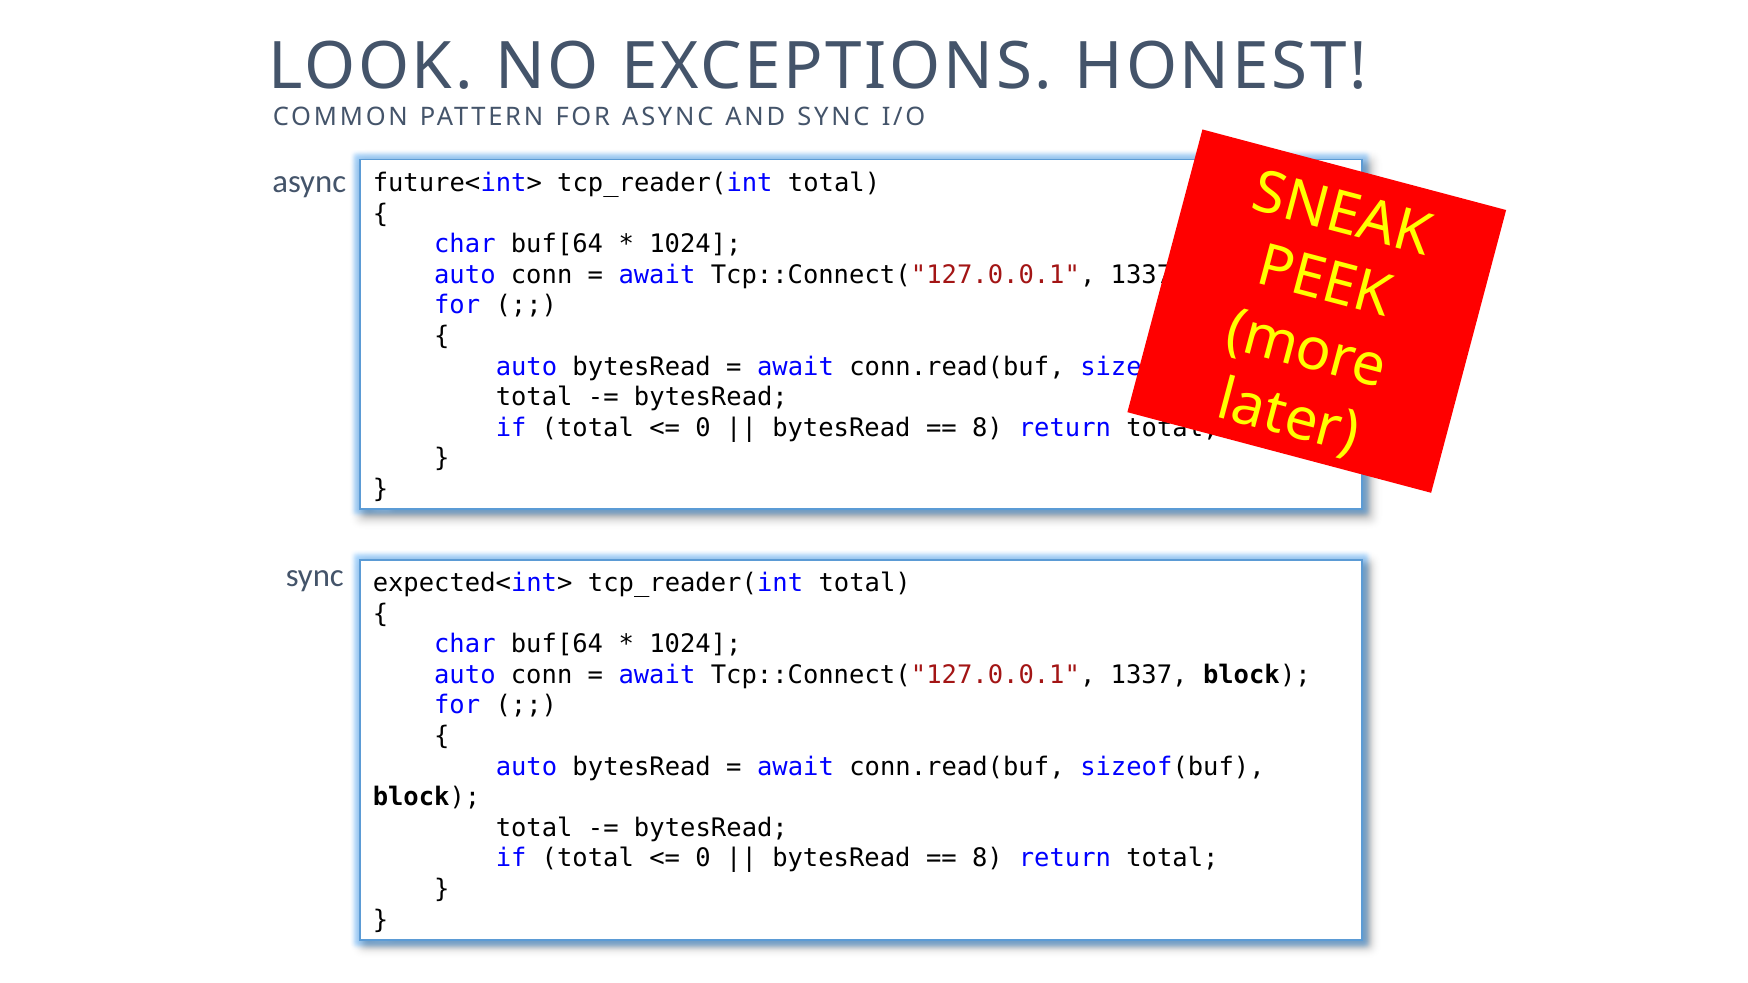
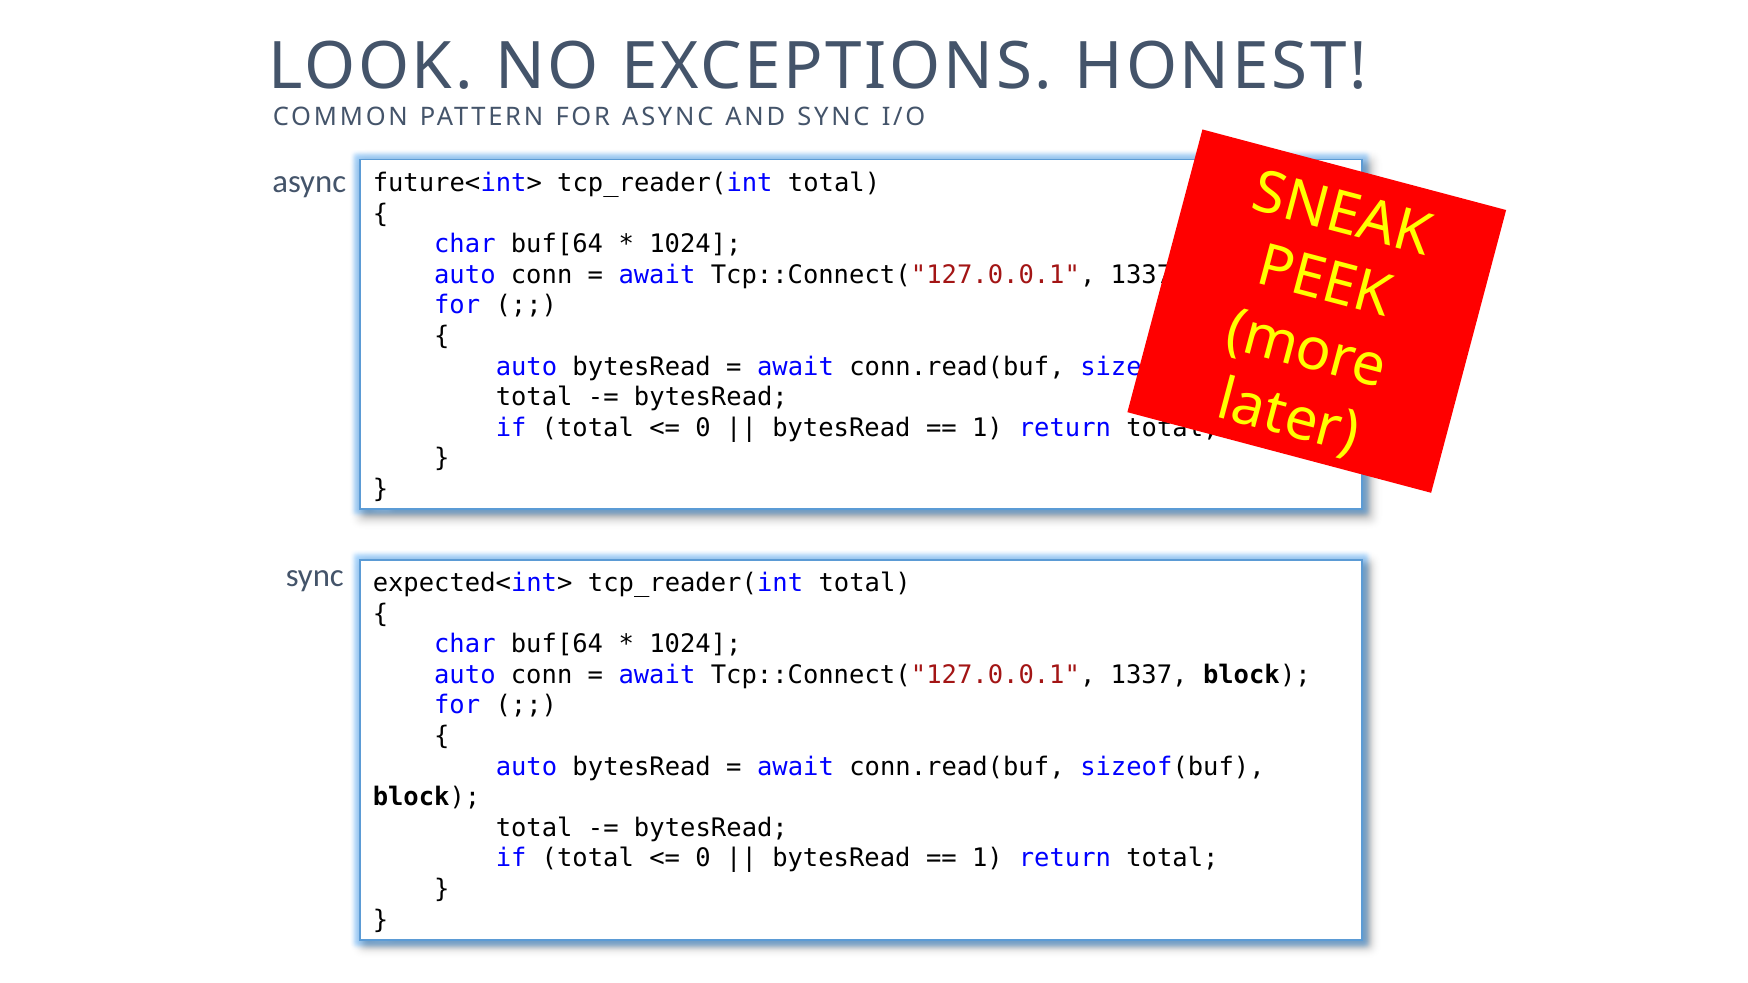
8: 8 -> 1 (987, 428)
8: 8 -> 1 (987, 859)
